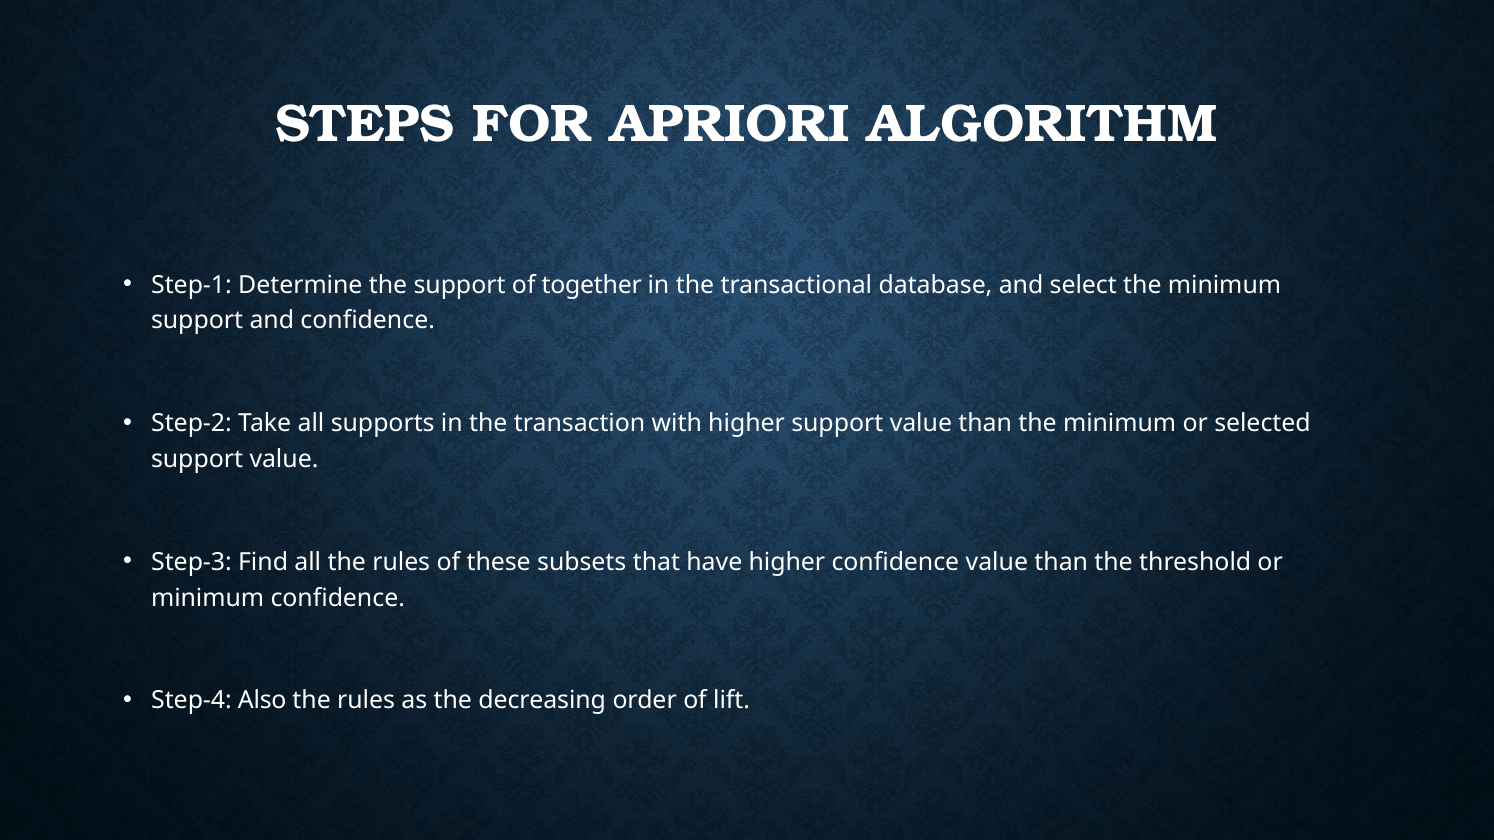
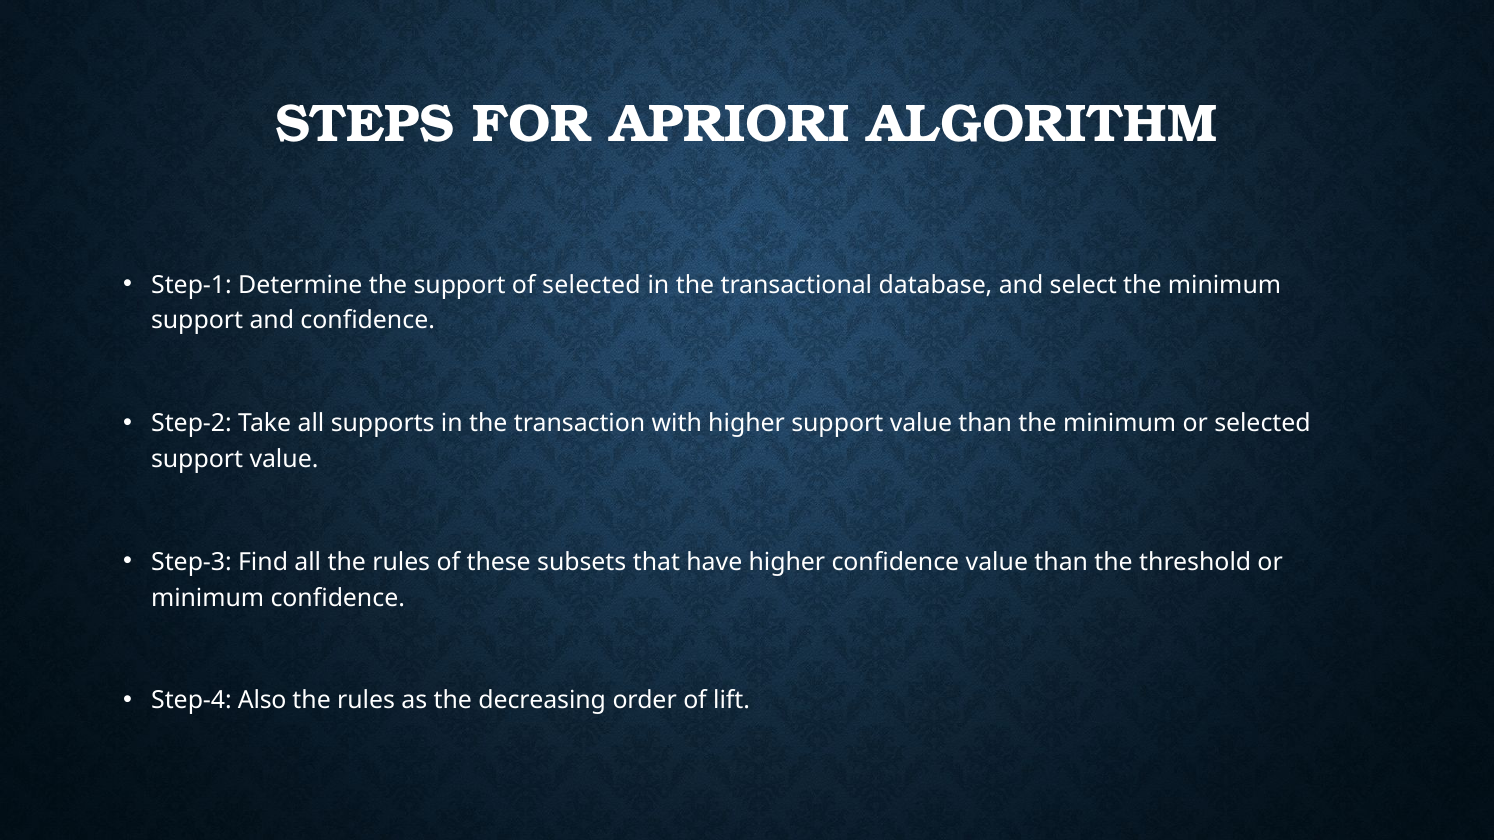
of together: together -> selected (591, 285)
